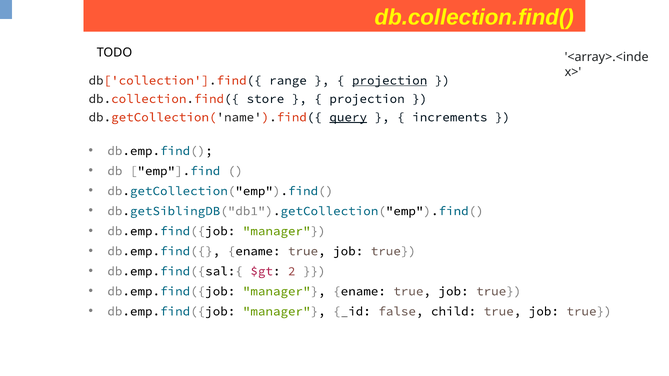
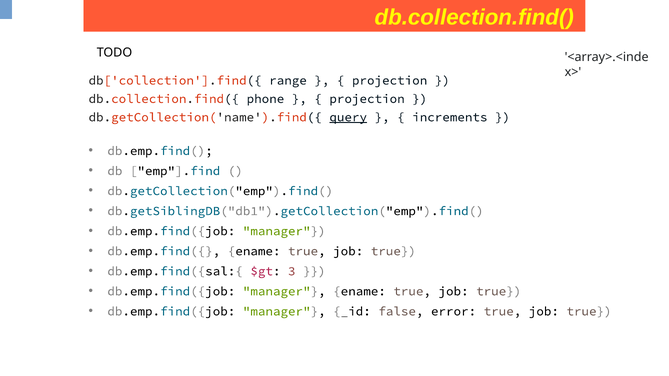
projection underline: present -> none (390, 80)
store: store -> phone (265, 99)
2: 2 -> 3 (292, 271)
child: child -> error (454, 312)
